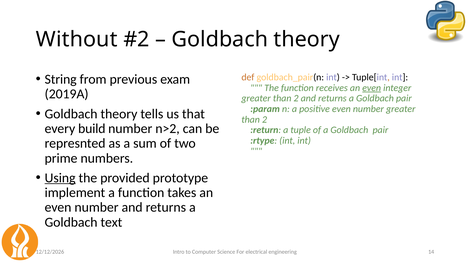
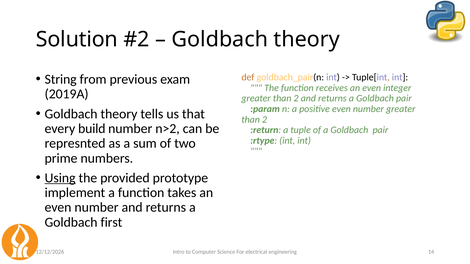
Without: Without -> Solution (77, 39)
even underline: present -> none (372, 88)
text: text -> first (111, 223)
